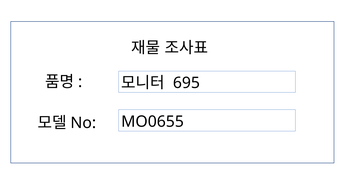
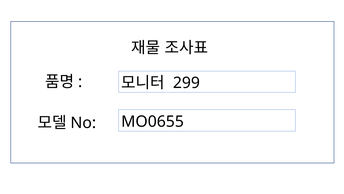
695: 695 -> 299 (186, 83)
